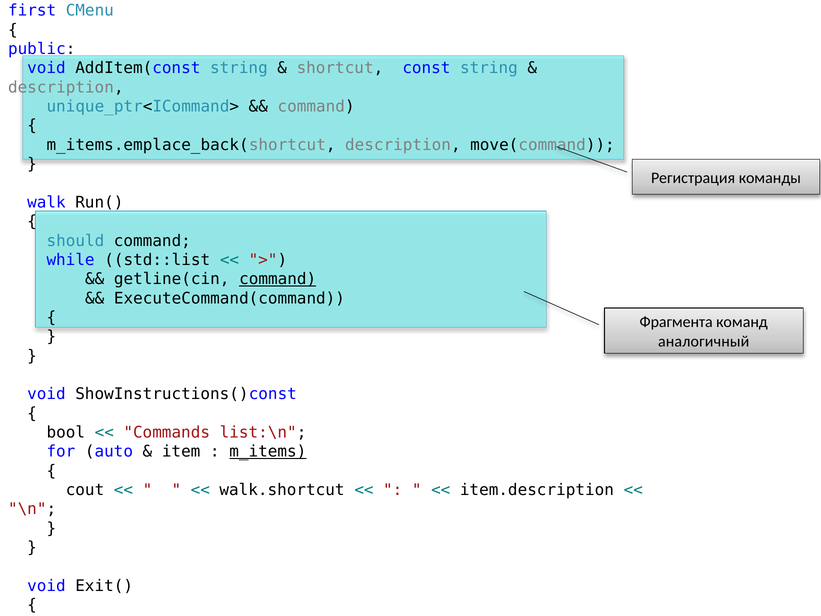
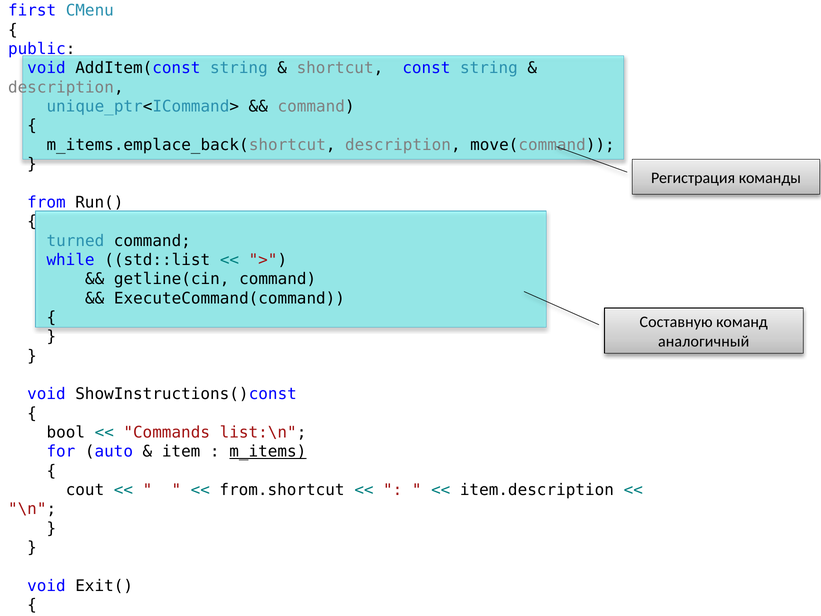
walk: walk -> from (46, 202)
should: should -> turned (75, 241)
command underline: present -> none (278, 279)
Фрагмента: Фрагмента -> Составную (676, 322)
walk.shortcut: walk.shortcut -> from.shortcut (282, 490)
